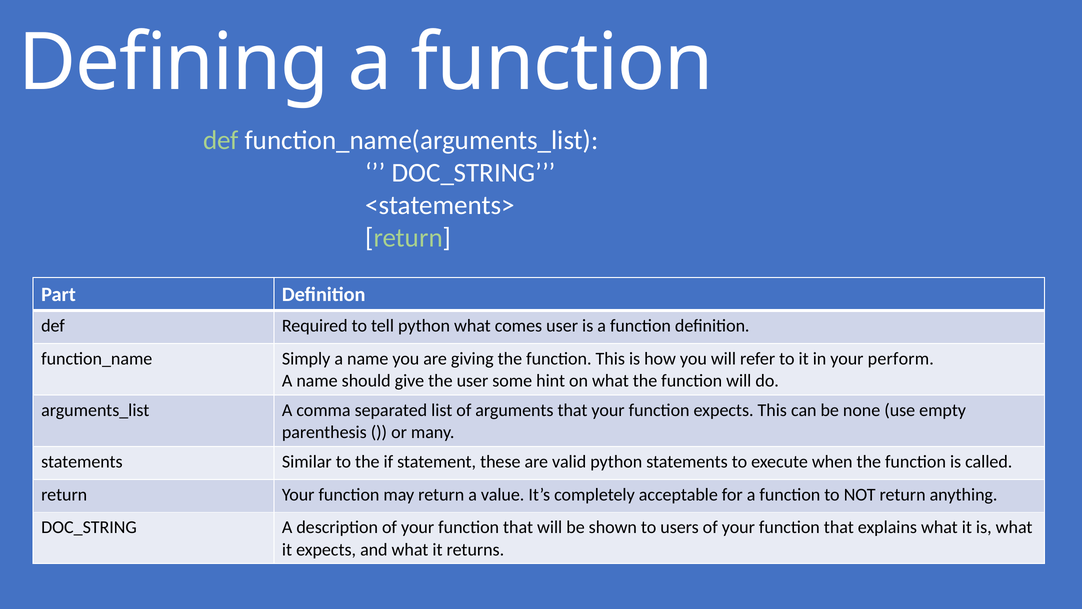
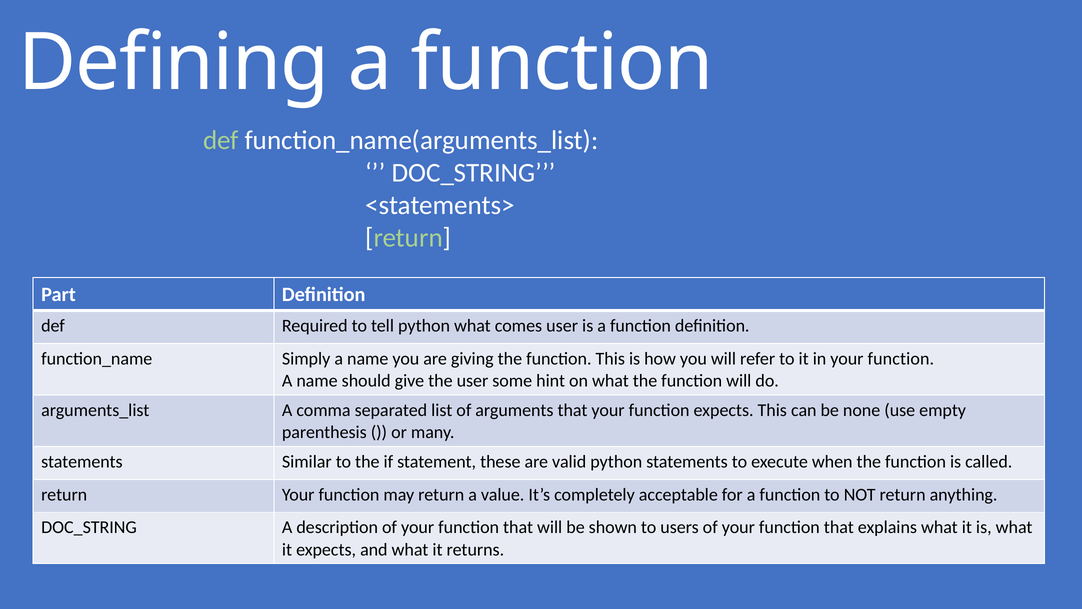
in your perform: perform -> function (901, 359)
